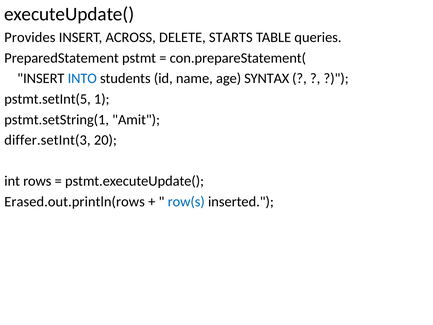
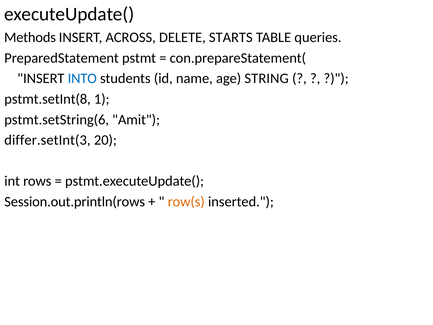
Provides: Provides -> Methods (30, 38)
SYNTAX: SYNTAX -> STRING (267, 78)
pstmt.setInt(5: pstmt.setInt(5 -> pstmt.setInt(8 (48, 99)
pstmt.setString(1: pstmt.setString(1 -> pstmt.setString(6 (57, 119)
Erased.out.println(rows: Erased.out.println(rows -> Session.out.println(rows (75, 201)
row(s colour: blue -> orange (186, 201)
